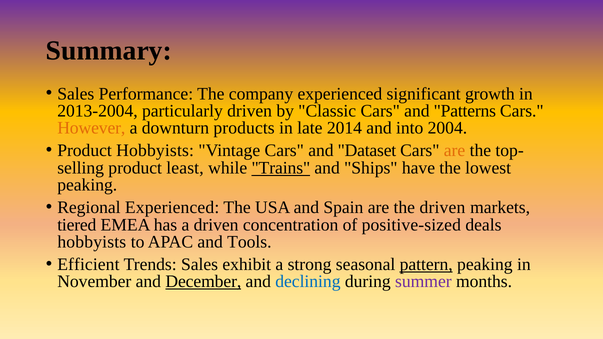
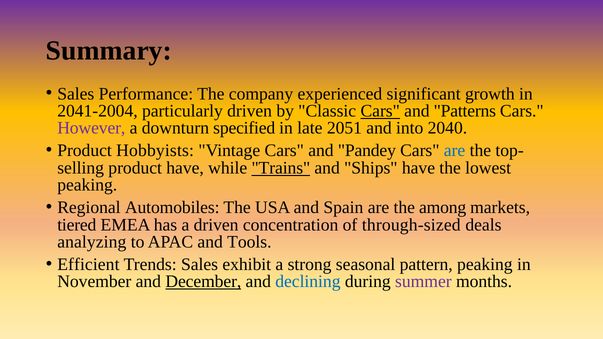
2013-2004: 2013-2004 -> 2041-2004 (97, 111)
Cars underline: none -> present (380, 111)
However colour: orange -> purple (91, 128)
products: products -> specified (244, 128)
2014: 2014 -> 2051 (344, 128)
2004: 2004 -> 2040 (447, 128)
Dataset: Dataset -> Pandey (367, 151)
are colour: orange -> blue (455, 151)
product least: least -> have (185, 168)
Regional Experienced: Experienced -> Automobiles (172, 208)
the driven: driven -> among (443, 208)
positive-sized: positive-sized -> through-sized (411, 225)
hobbyists: hobbyists -> analyzing (92, 242)
pattern underline: present -> none (426, 265)
